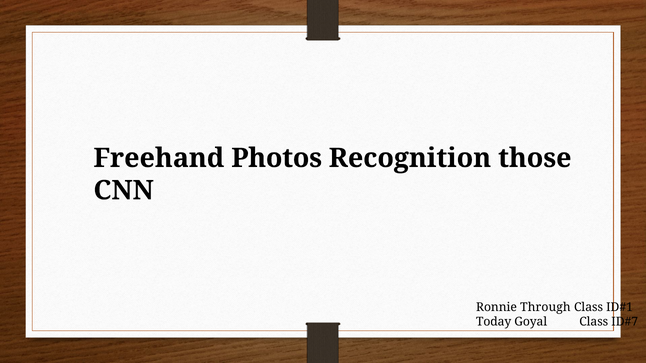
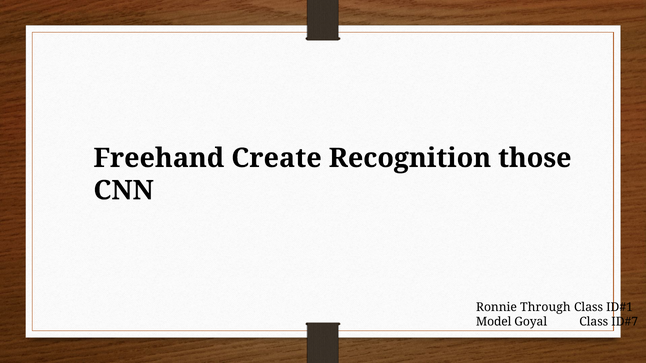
Photos: Photos -> Create (276, 158)
Today: Today -> Model (494, 322)
